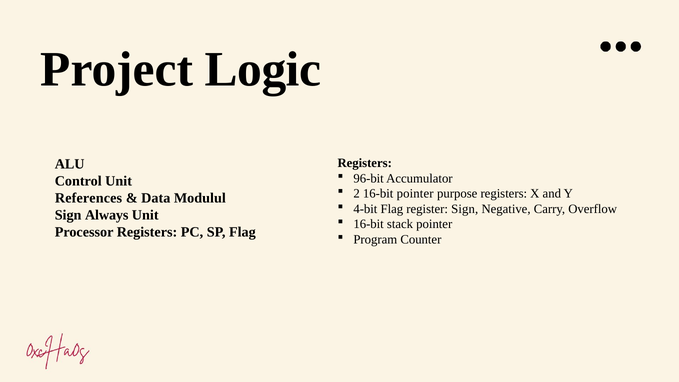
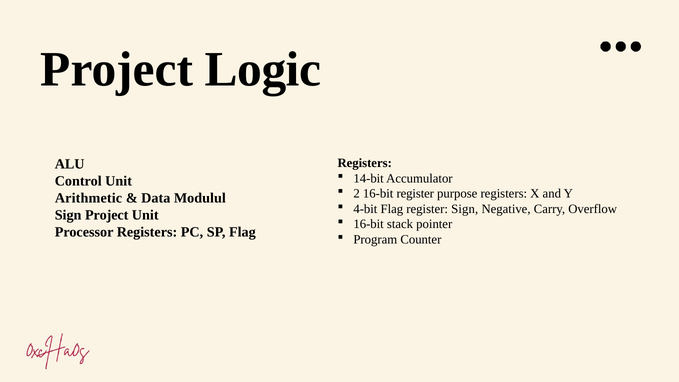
96-bit: 96-bit -> 14-bit (369, 178)
16-bit pointer: pointer -> register (415, 194)
References: References -> Arithmetic (89, 198)
Sign Always: Always -> Project (107, 215)
